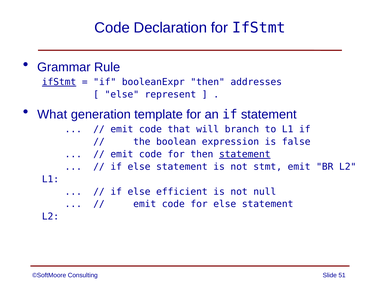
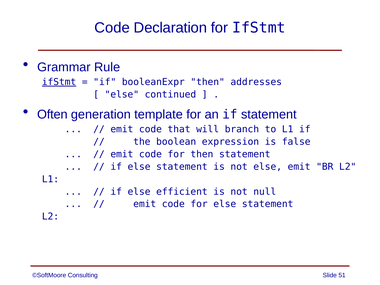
represent: represent -> continued (170, 95)
What: What -> Often (52, 114)
statement underline: present -> none (245, 154)
not stmt: stmt -> else (268, 167)
